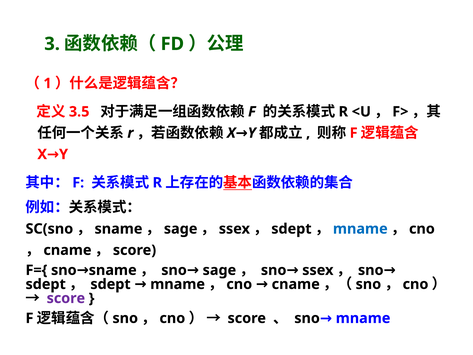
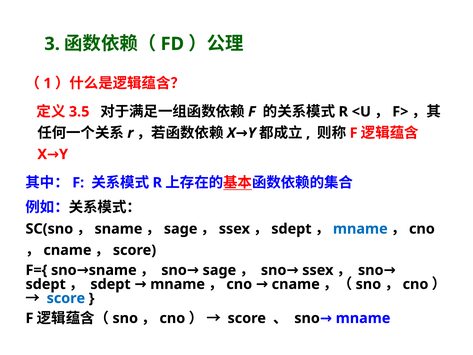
score colour: purple -> blue (66, 298)
